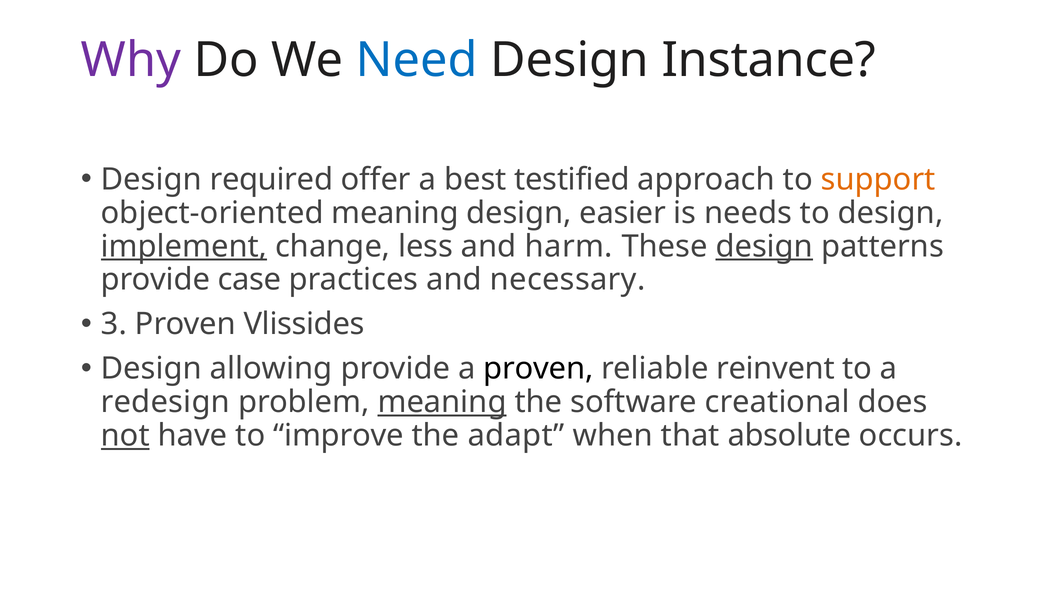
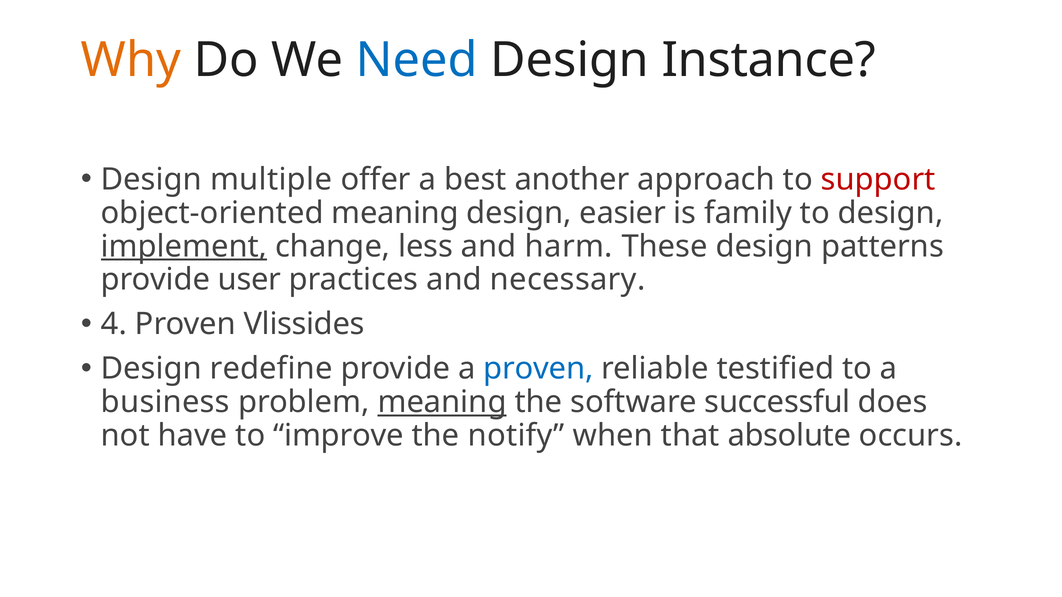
Why colour: purple -> orange (131, 60)
required: required -> multiple (271, 180)
testified: testified -> another (572, 180)
support colour: orange -> red (878, 180)
needs: needs -> family (748, 213)
design underline: present -> none (764, 246)
case: case -> user (250, 280)
3: 3 -> 4 (114, 324)
allowing: allowing -> redefine (271, 369)
proven colour: black -> blue (538, 369)
reinvent: reinvent -> testified (775, 369)
redesign: redesign -> business (165, 402)
creational: creational -> successful (777, 402)
not underline: present -> none (125, 436)
adapt: adapt -> notify (516, 436)
